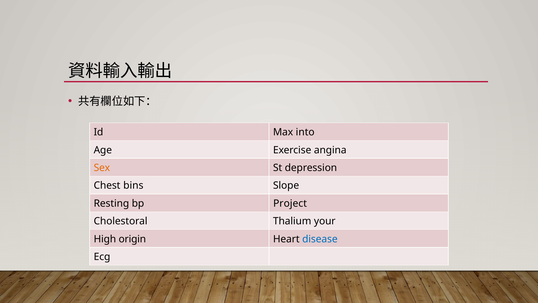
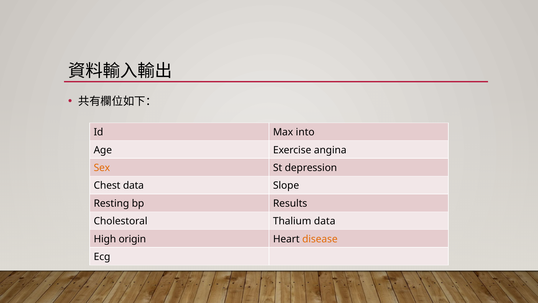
Chest bins: bins -> data (133, 185)
Project: Project -> Results (290, 203)
Thalium your: your -> data (325, 221)
disease colour: blue -> orange (320, 239)
